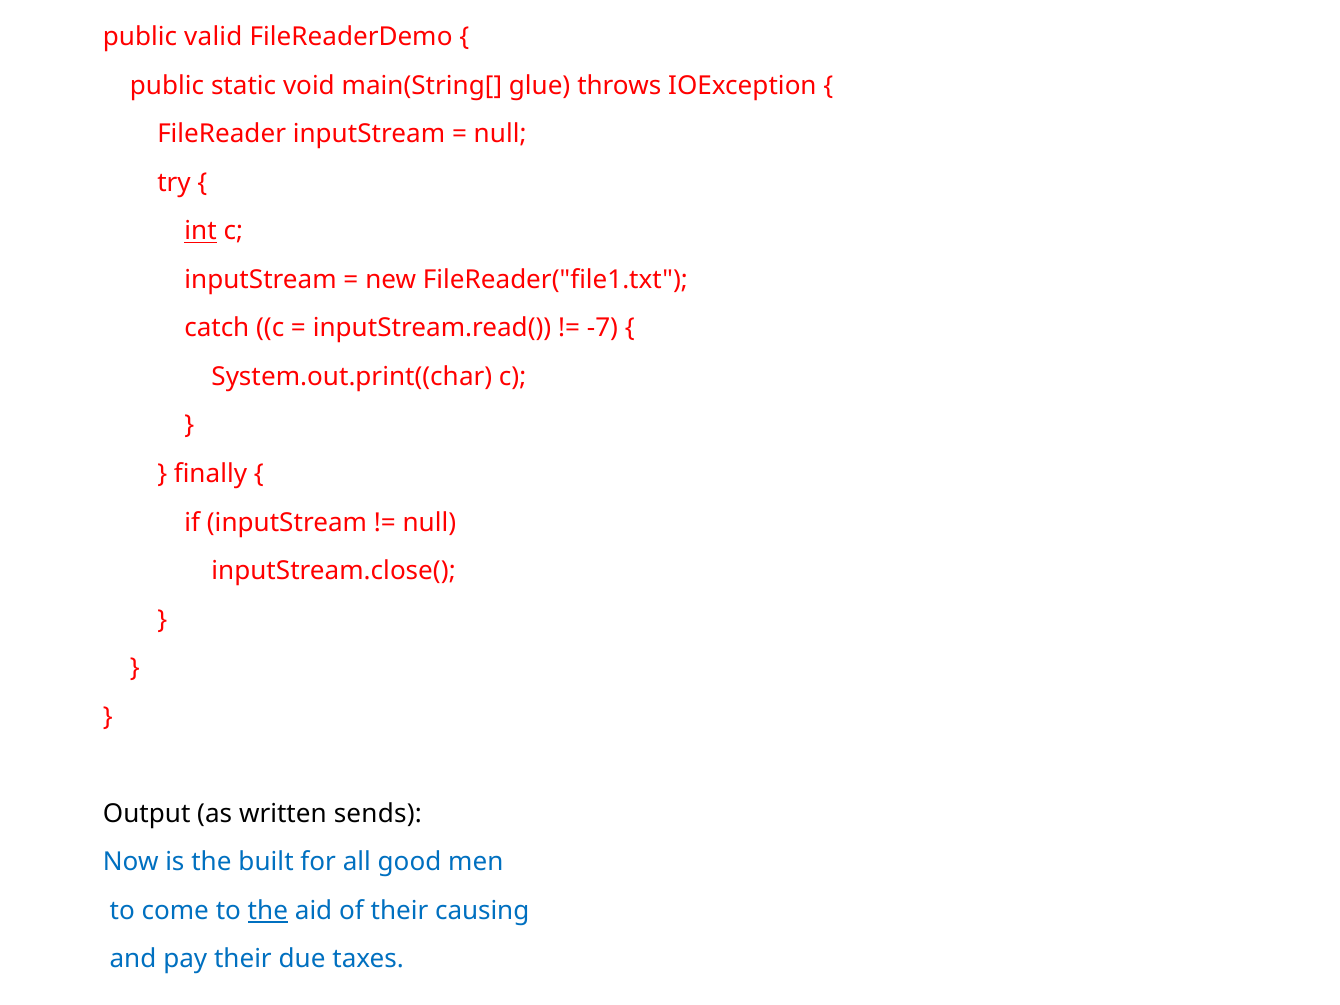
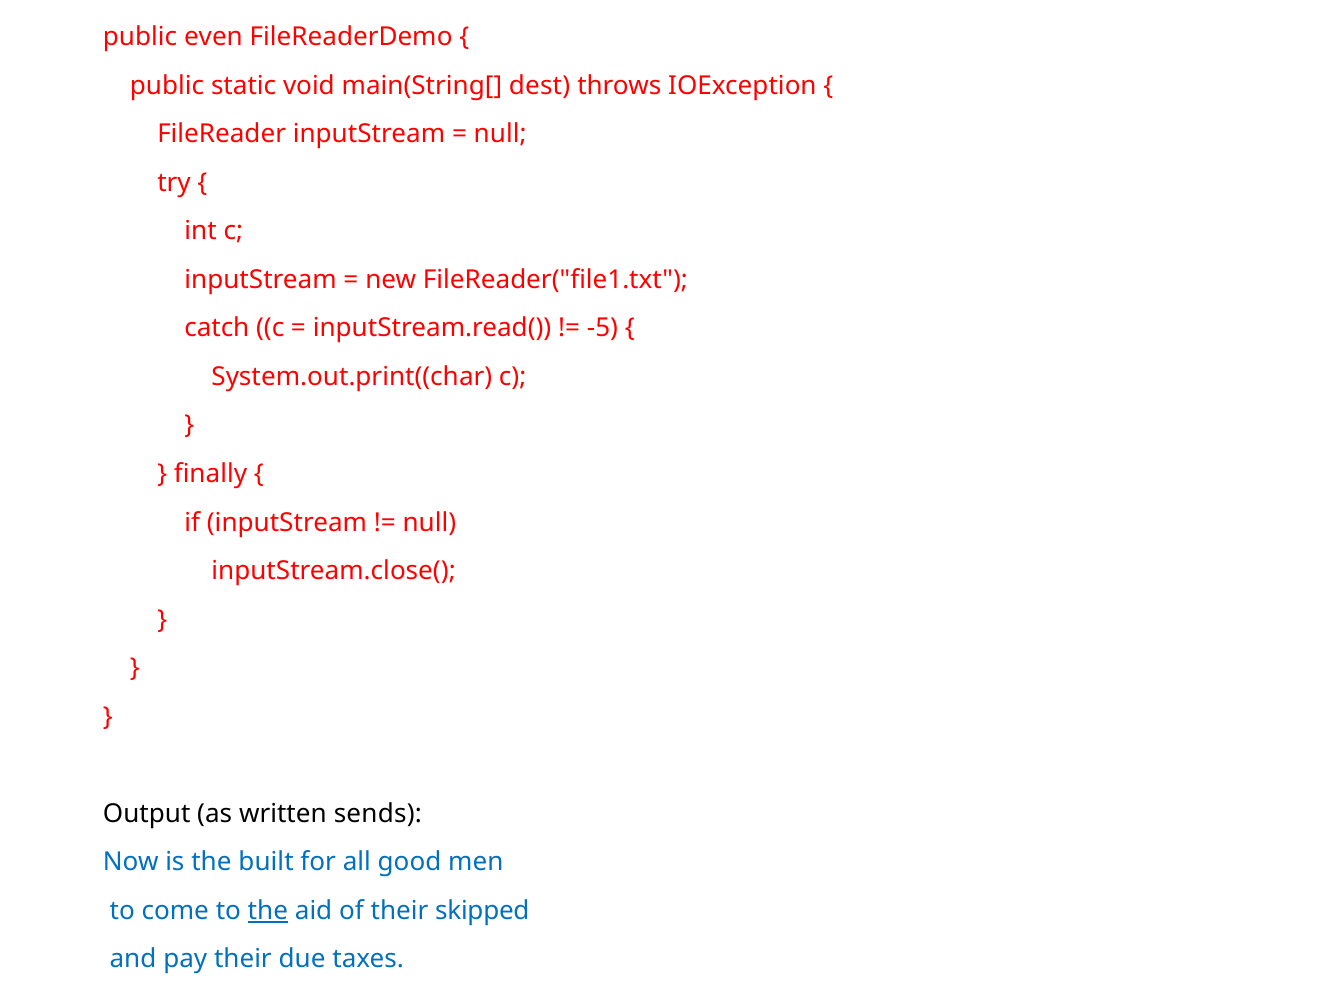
valid: valid -> even (213, 37)
glue: glue -> dest (540, 86)
int underline: present -> none (201, 231)
-7: -7 -> -5 (602, 328)
causing: causing -> skipped (482, 911)
